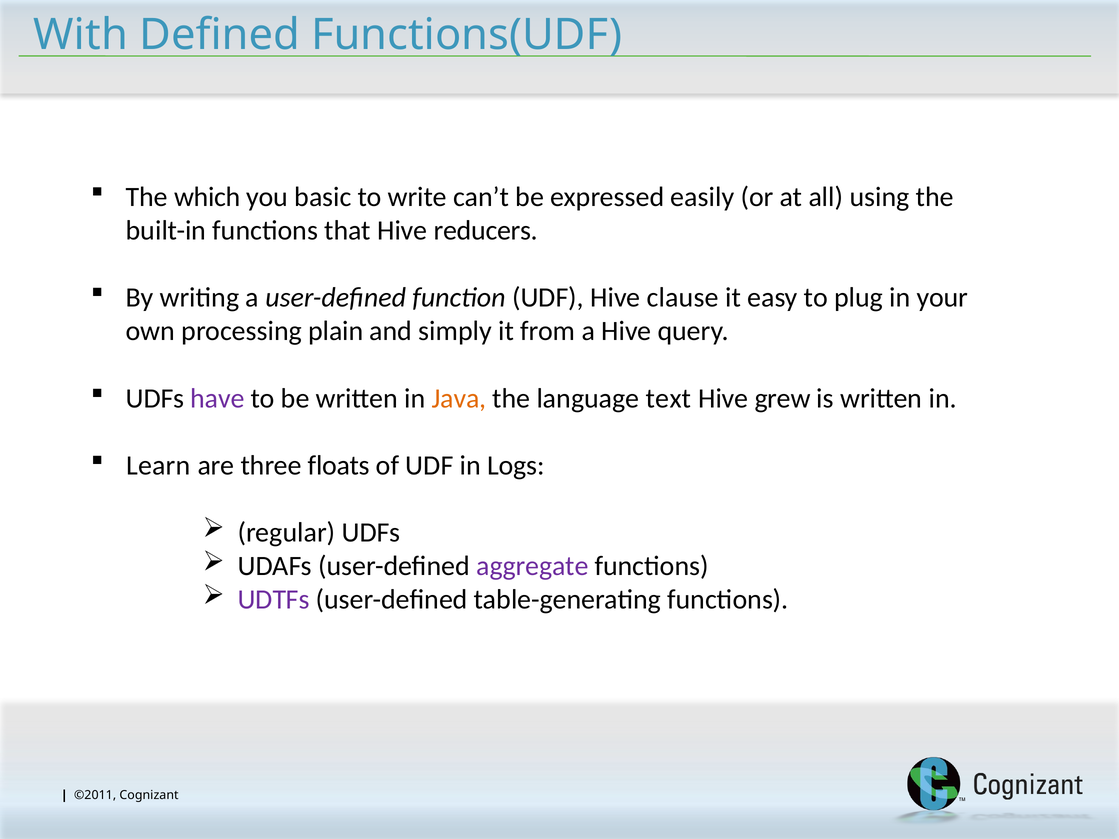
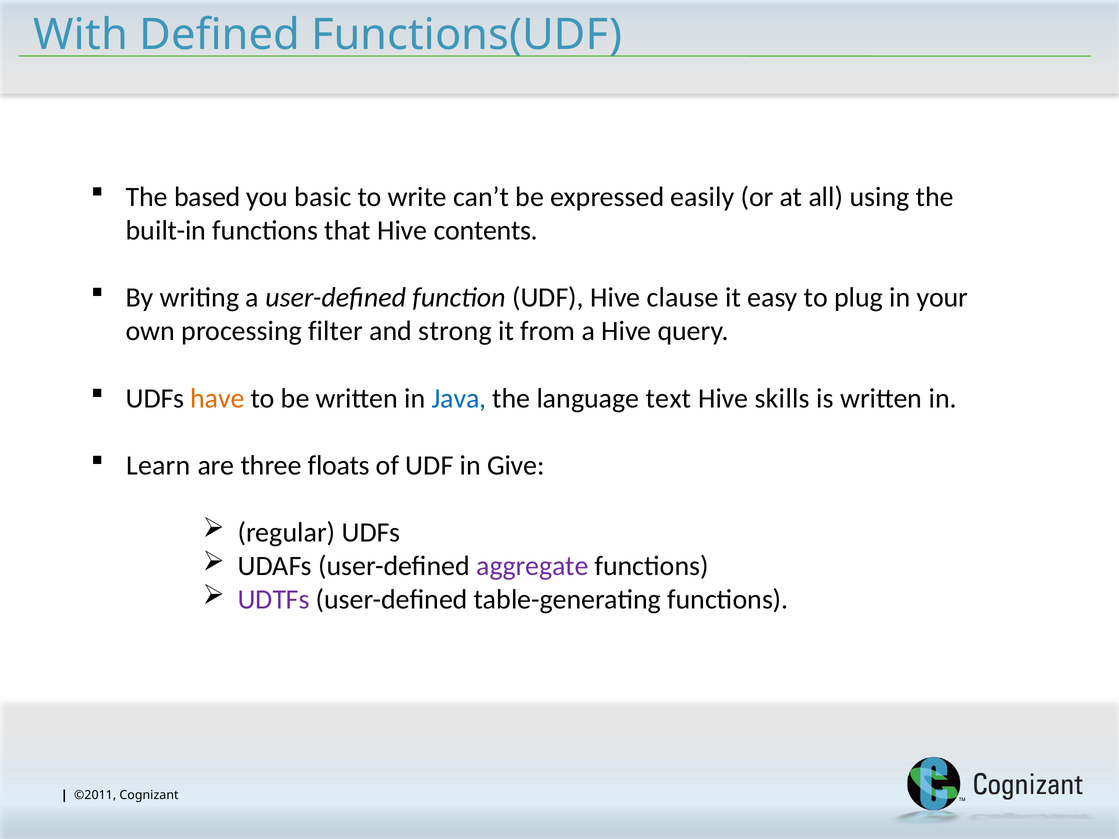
which: which -> based (207, 197)
reducers: reducers -> contents (486, 231)
plain: plain -> filter (336, 331)
simply: simply -> strong (455, 331)
have colour: purple -> orange (217, 398)
Java colour: orange -> blue (459, 398)
grew: grew -> skills (782, 398)
Logs: Logs -> Give (516, 466)
